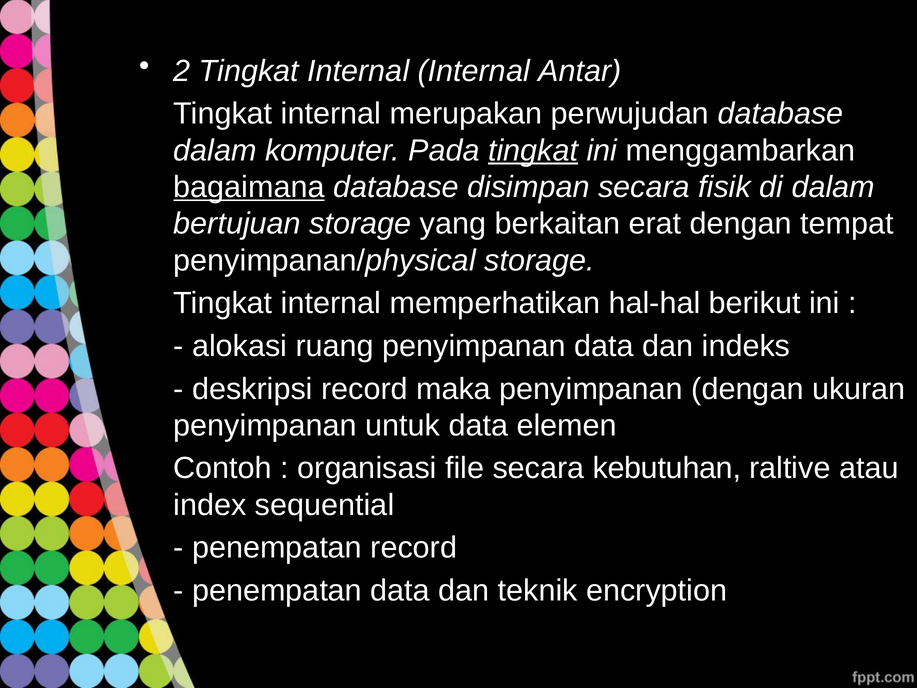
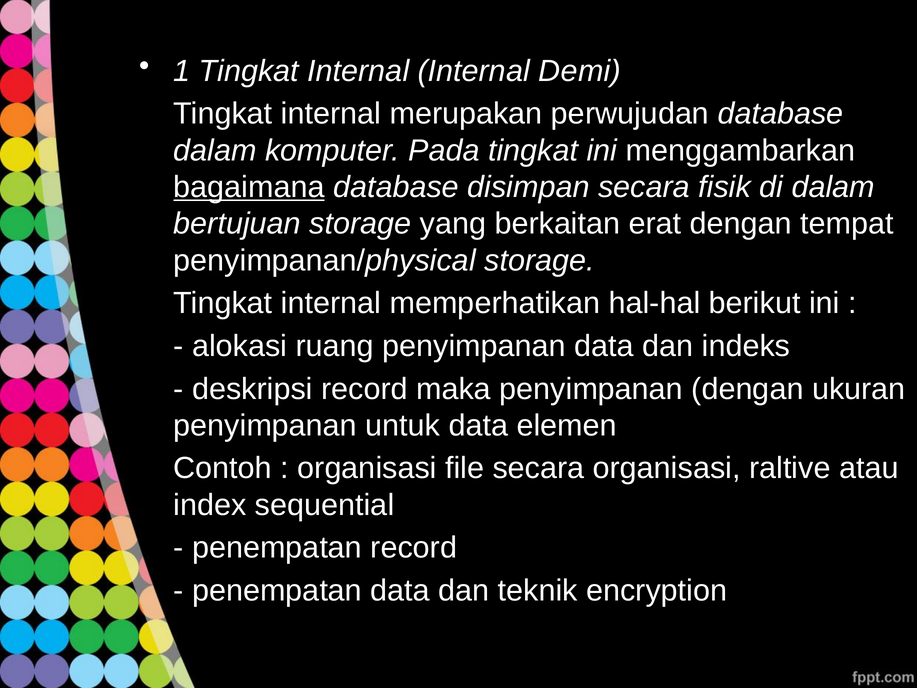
2: 2 -> 1 (182, 71)
Antar: Antar -> Demi (580, 71)
tingkat underline: present -> none (533, 150)
secara kebutuhan: kebutuhan -> organisasi (667, 468)
